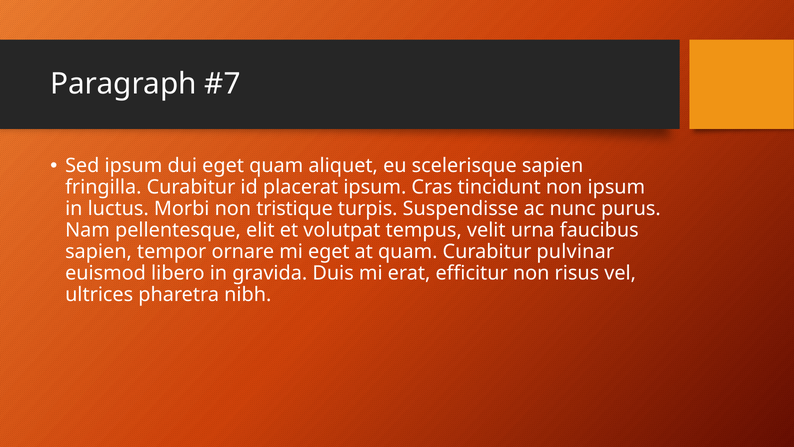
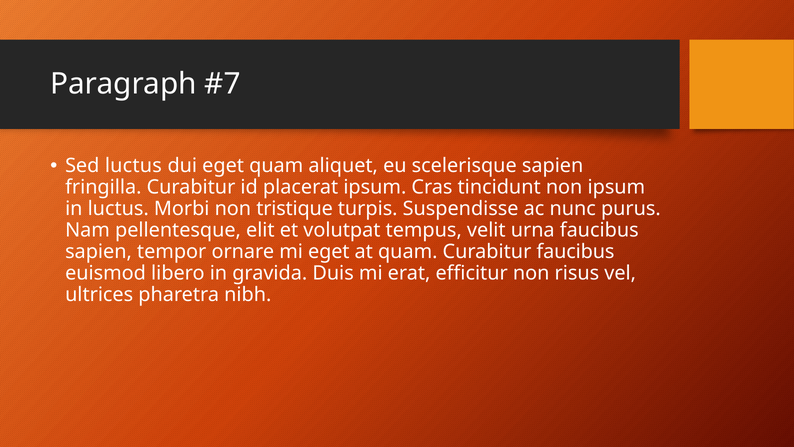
Sed ipsum: ipsum -> luctus (133, 166)
Curabitur pulvinar: pulvinar -> faucibus (575, 251)
